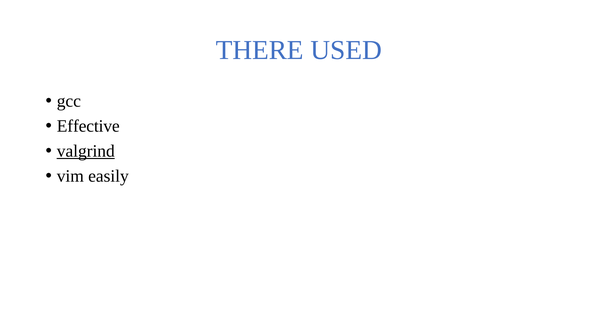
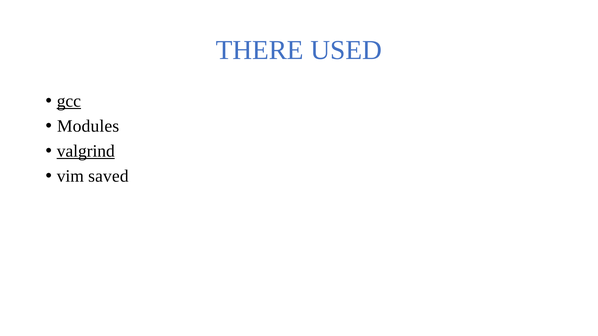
gcc underline: none -> present (69, 101)
Effective: Effective -> Modules (88, 126)
easily: easily -> saved (108, 176)
